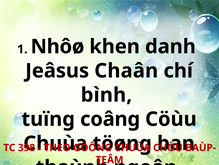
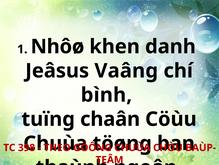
Chaân: Chaân -> Vaâng (126, 70)
coâng: coâng -> chaân (110, 119)
